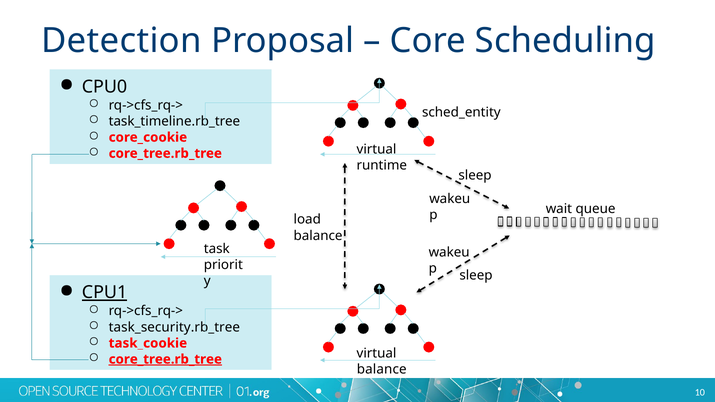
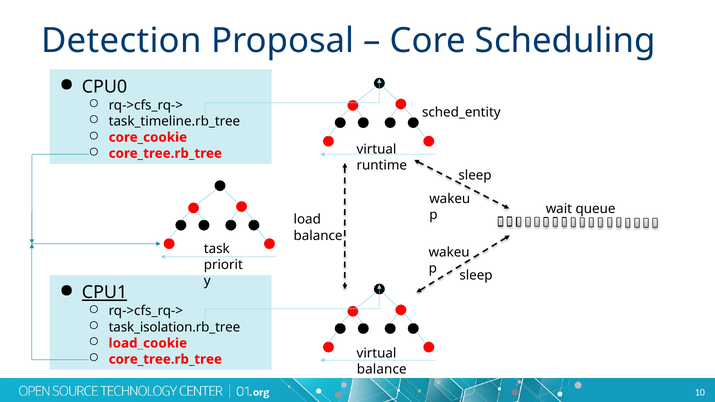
task_security.rb_tree: task_security.rb_tree -> task_isolation.rb_tree (174, 327)
task_cookie: task_cookie -> load_cookie (148, 343)
core_tree.rb_tree underline: present -> none (165, 359)
